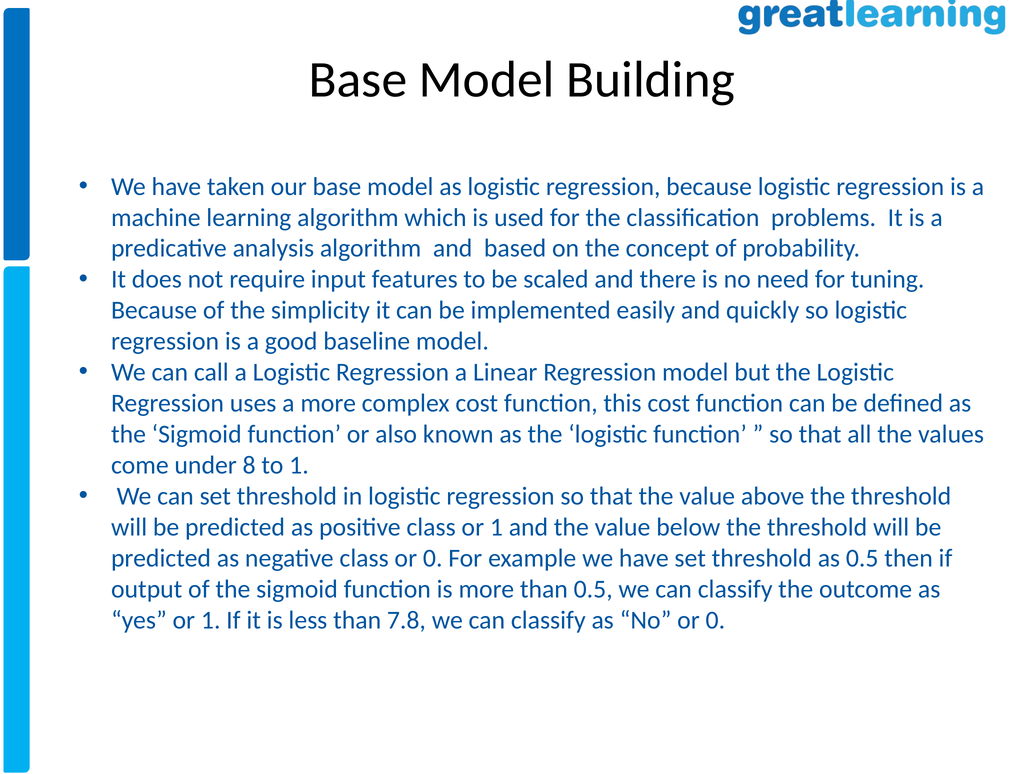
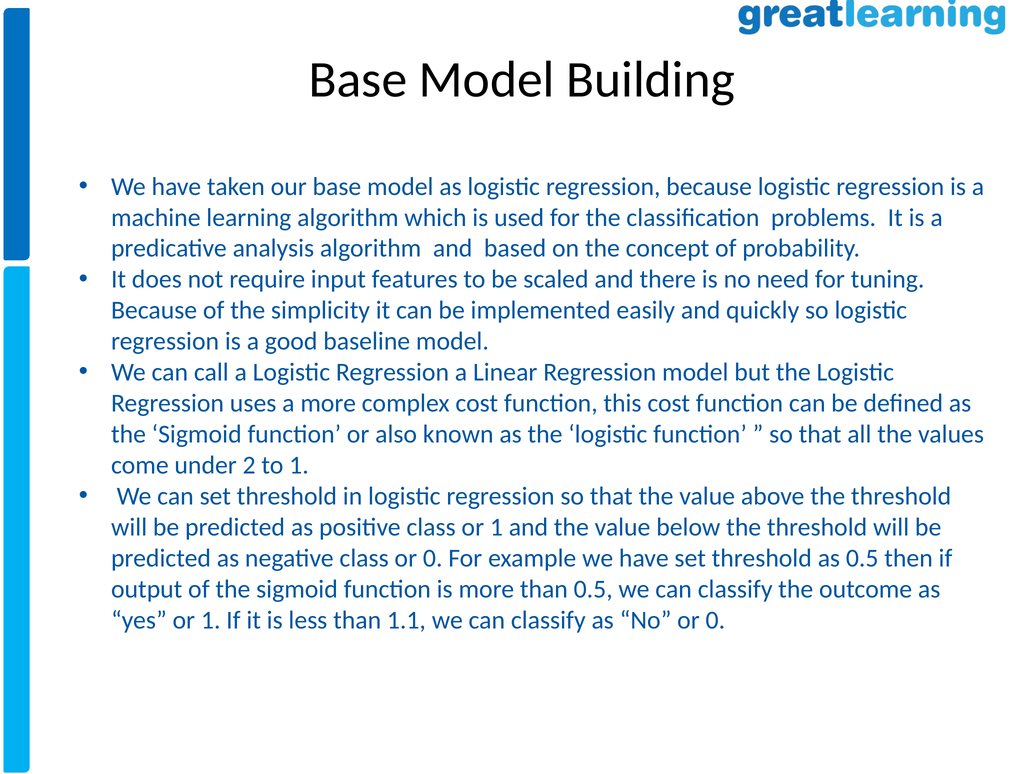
8: 8 -> 2 (249, 465)
7.8: 7.8 -> 1.1 (406, 619)
